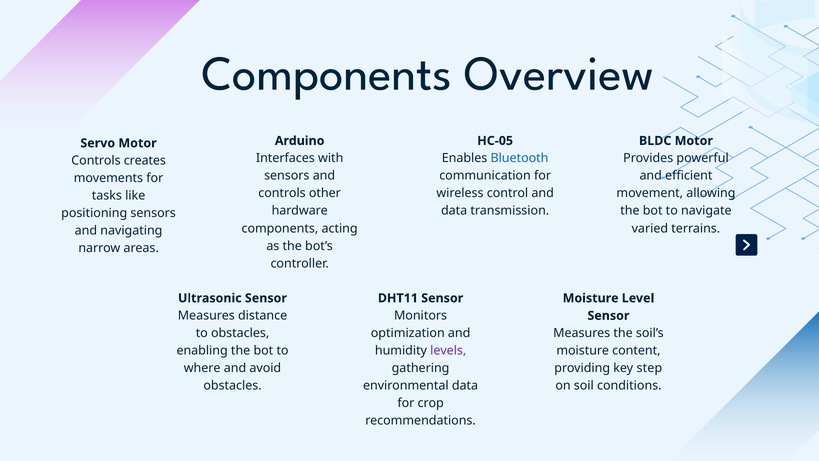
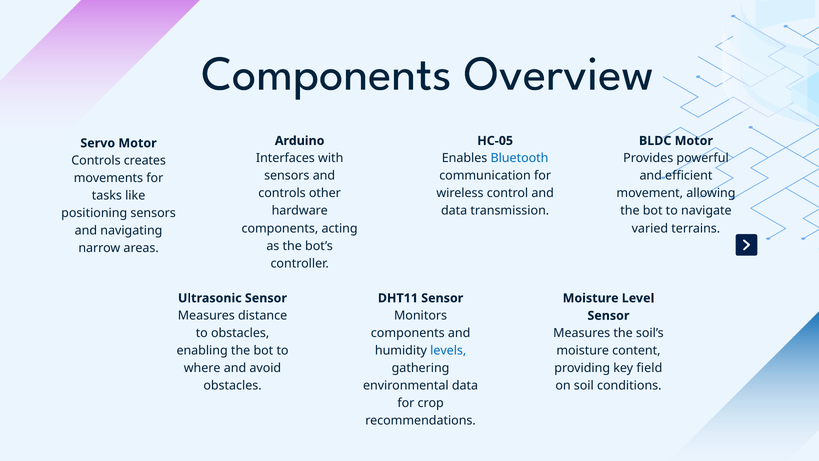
optimization: optimization -> components (408, 333)
levels colour: purple -> blue (448, 350)
step: step -> field (649, 368)
